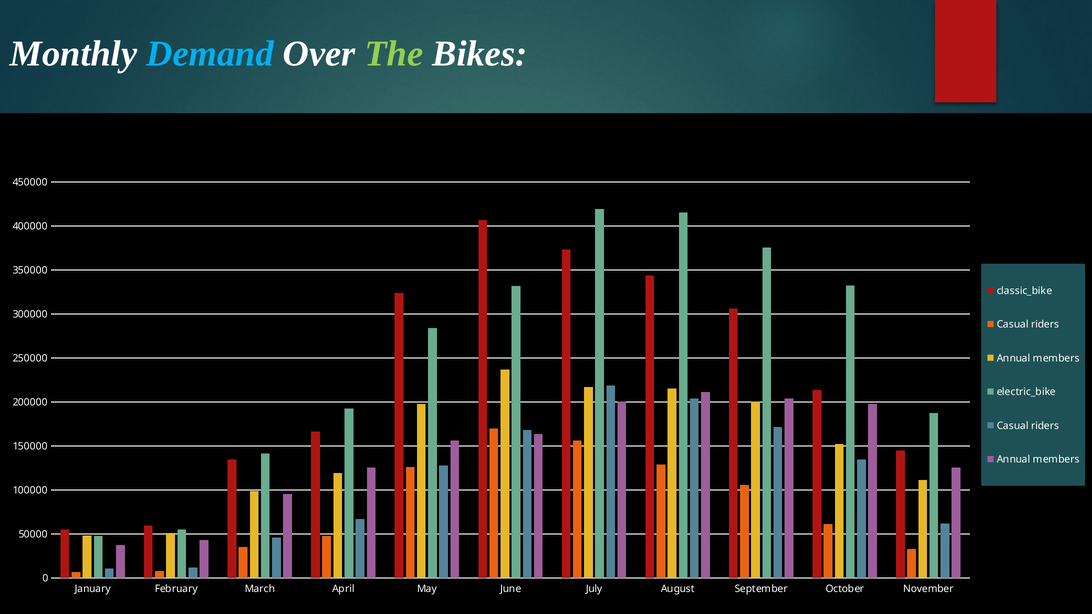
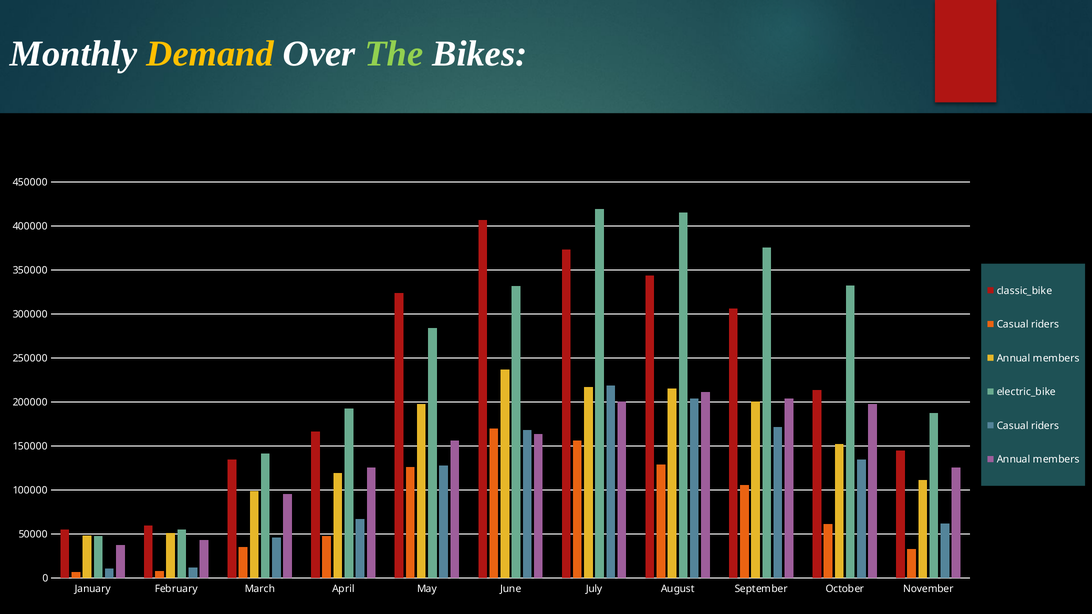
Demand colour: light blue -> yellow (210, 54)
